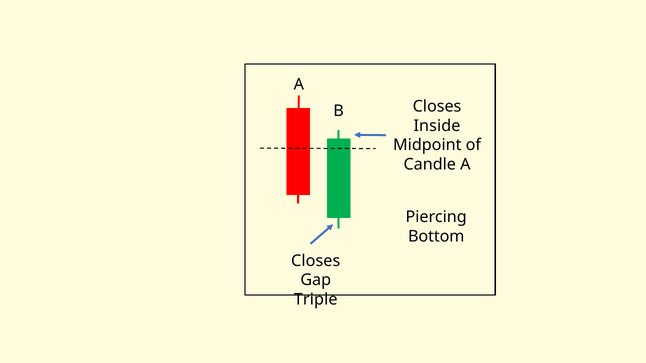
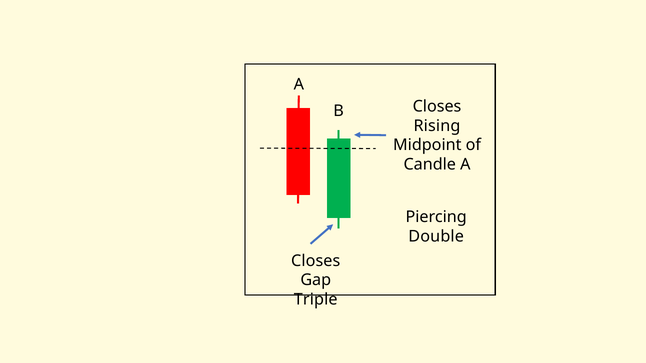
Inside: Inside -> Rising (437, 126)
Bottom: Bottom -> Double (436, 237)
